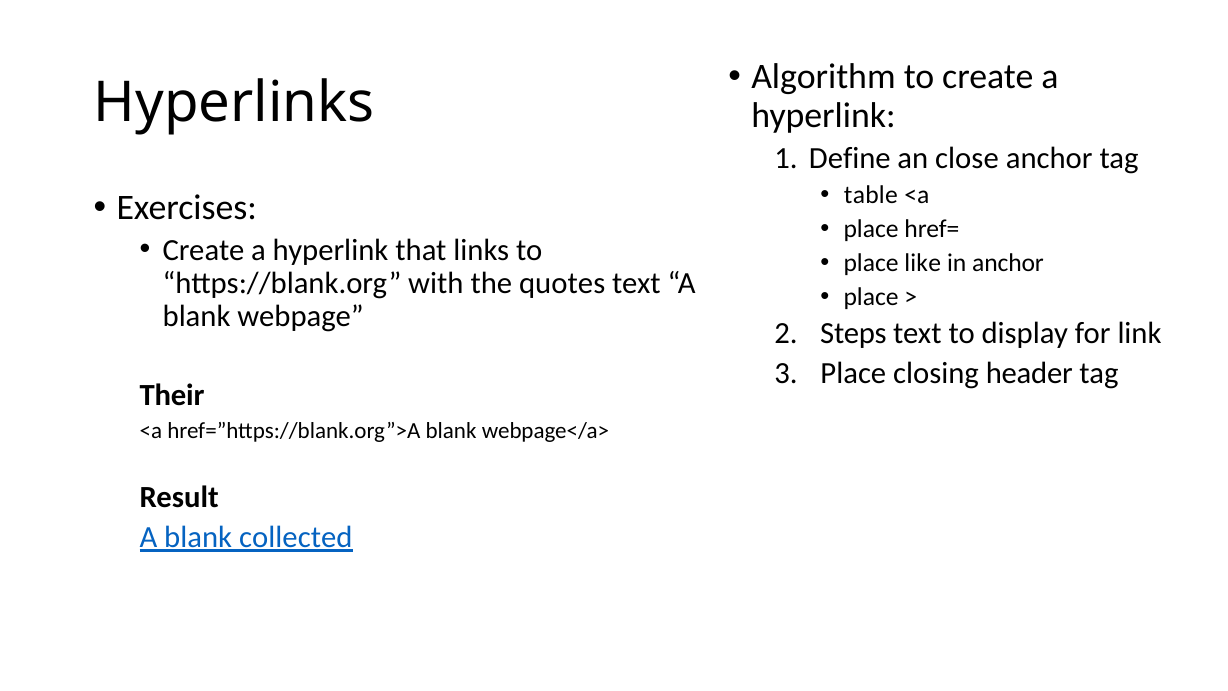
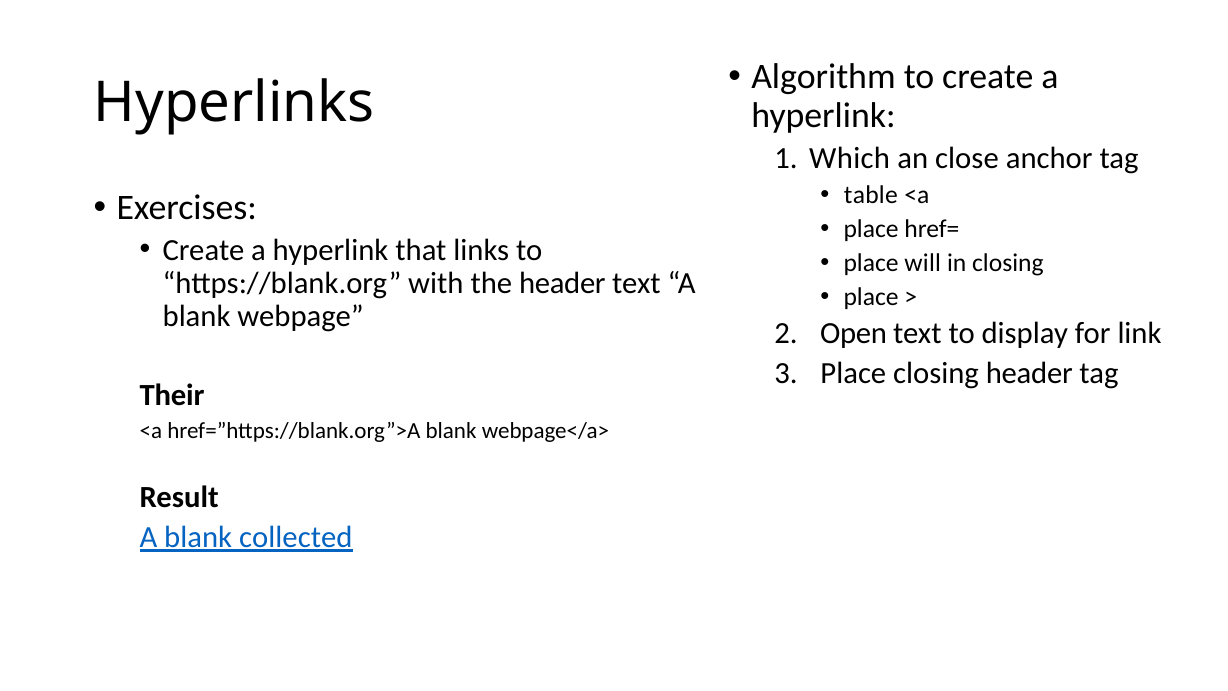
Define: Define -> Which (850, 158)
like: like -> will (923, 263)
in anchor: anchor -> closing (1008, 263)
the quotes: quotes -> header (562, 283)
Steps: Steps -> Open (853, 334)
